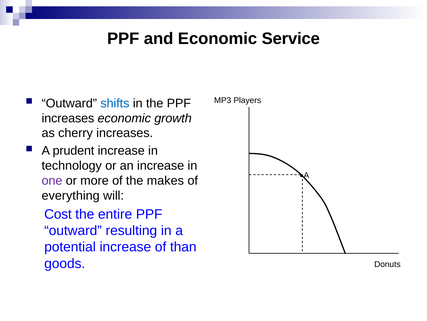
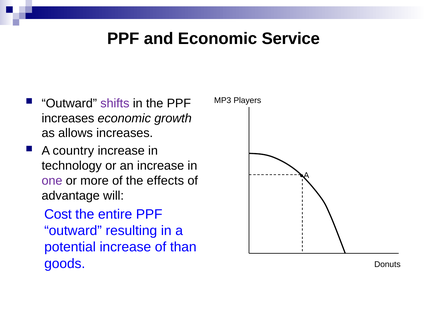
shifts colour: blue -> purple (115, 103)
cherry: cherry -> allows (76, 133)
prudent: prudent -> country (73, 150)
makes: makes -> effects (165, 180)
everything: everything -> advantage (71, 195)
